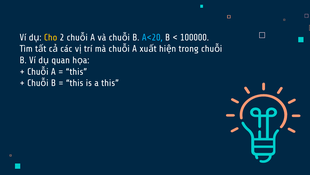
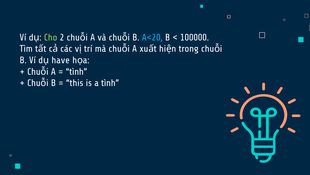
Cho colour: yellow -> light green (51, 37)
quan: quan -> have (61, 60)
this: this -> tình (76, 71)
a this: this -> tình (110, 83)
